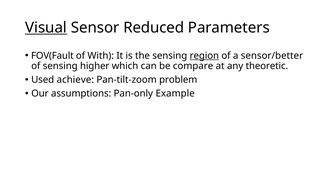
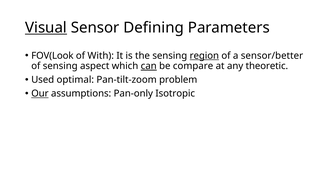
Reduced: Reduced -> Defining (154, 28)
FOV(Fault: FOV(Fault -> FOV(Look (52, 56)
higher: higher -> aspect (95, 66)
can underline: none -> present (149, 66)
achieve: achieve -> optimal (75, 80)
Our underline: none -> present (40, 94)
Example: Example -> Isotropic (175, 94)
